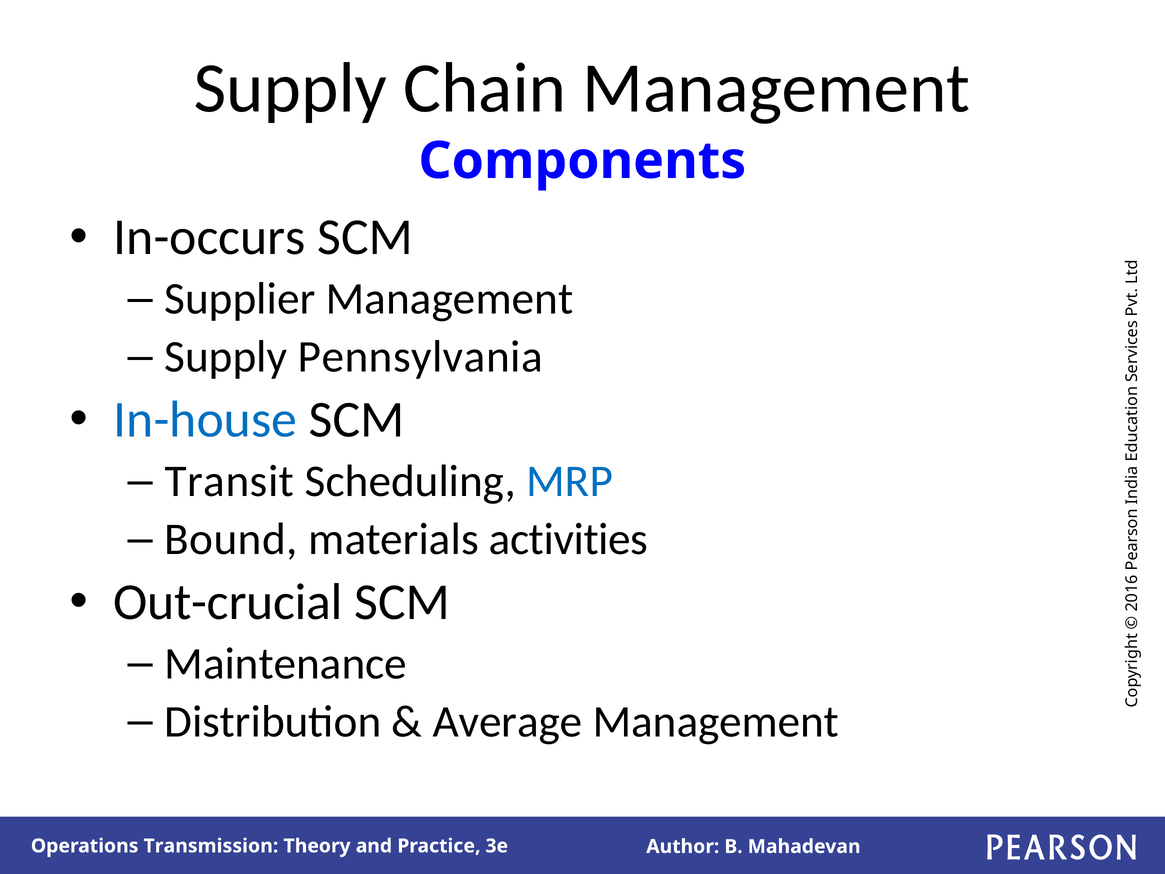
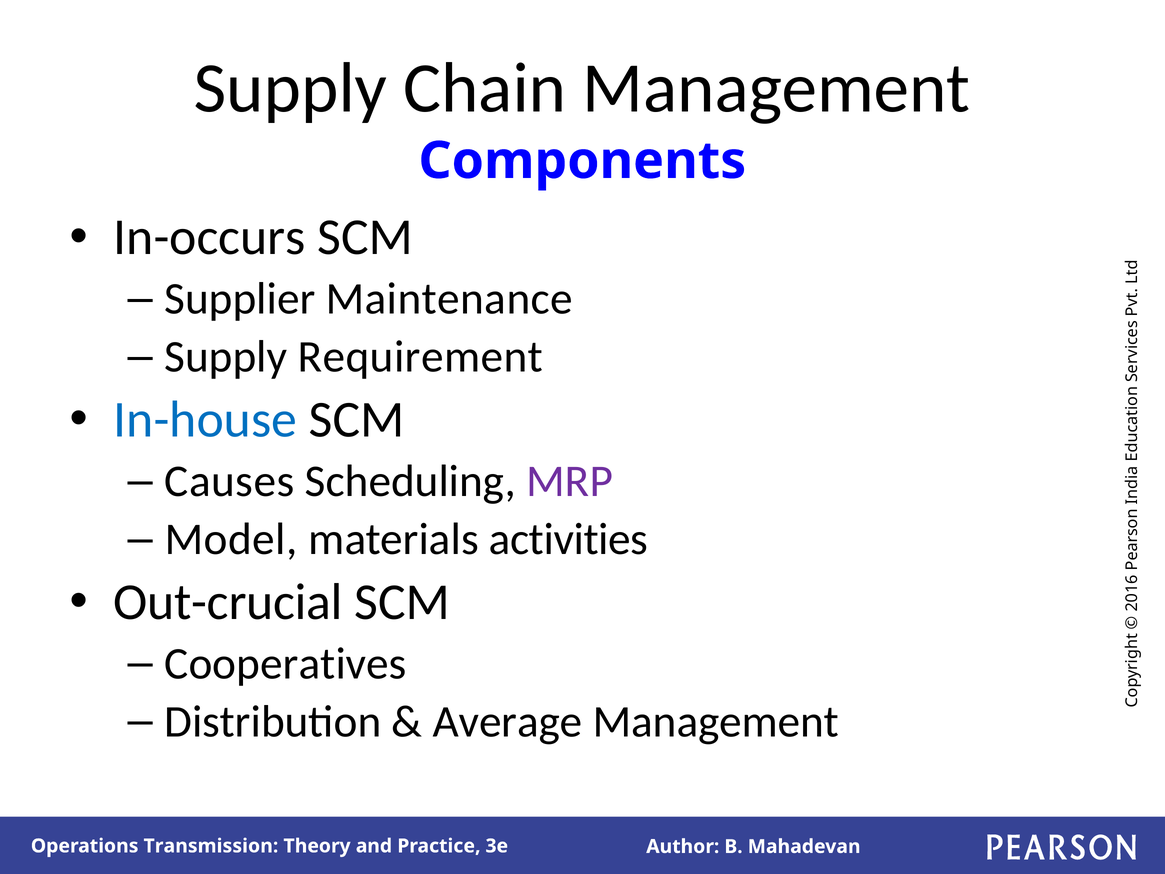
Supplier Management: Management -> Maintenance (449, 299)
Pennsylvania: Pennsylvania -> Requirement (420, 357)
Transit: Transit -> Causes (229, 481)
MRP colour: blue -> purple (570, 481)
Bound: Bound -> Model (231, 539)
Maintenance: Maintenance -> Cooperatives (286, 664)
